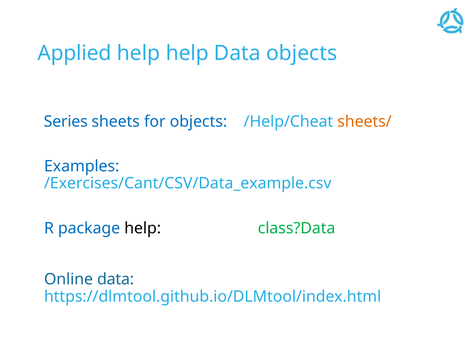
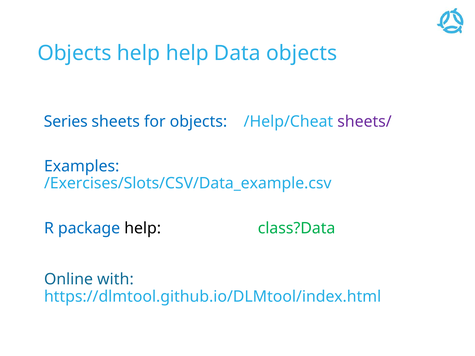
Applied: Applied -> Objects (74, 53)
sheets/ colour: orange -> purple (365, 122)
/Exercises/Cant/CSV/Data_example.csv: /Exercises/Cant/CSV/Data_example.csv -> /Exercises/Slots/CSV/Data_example.csv (188, 184)
Online data: data -> with (115, 280)
